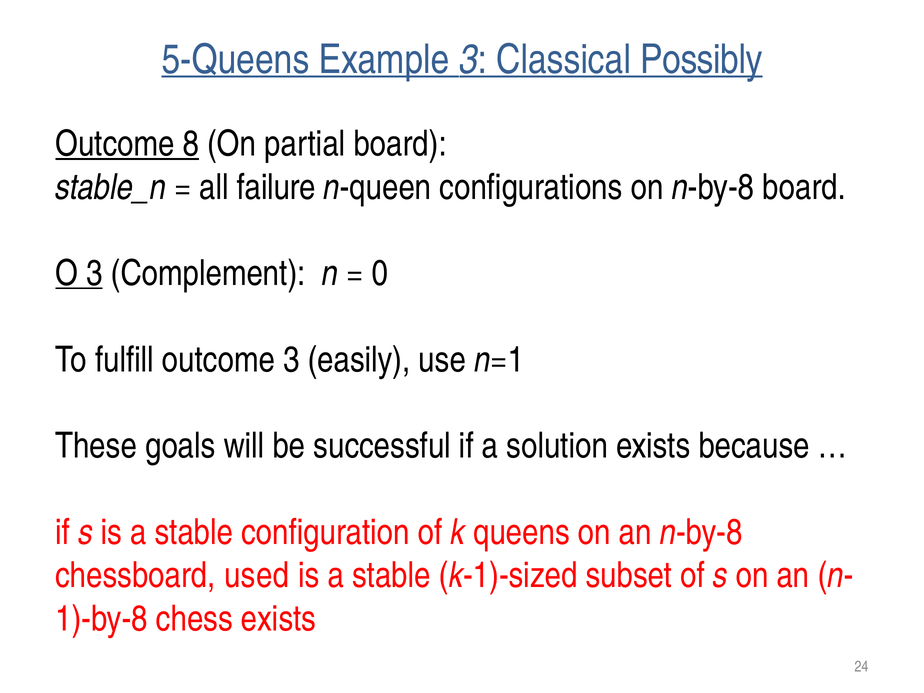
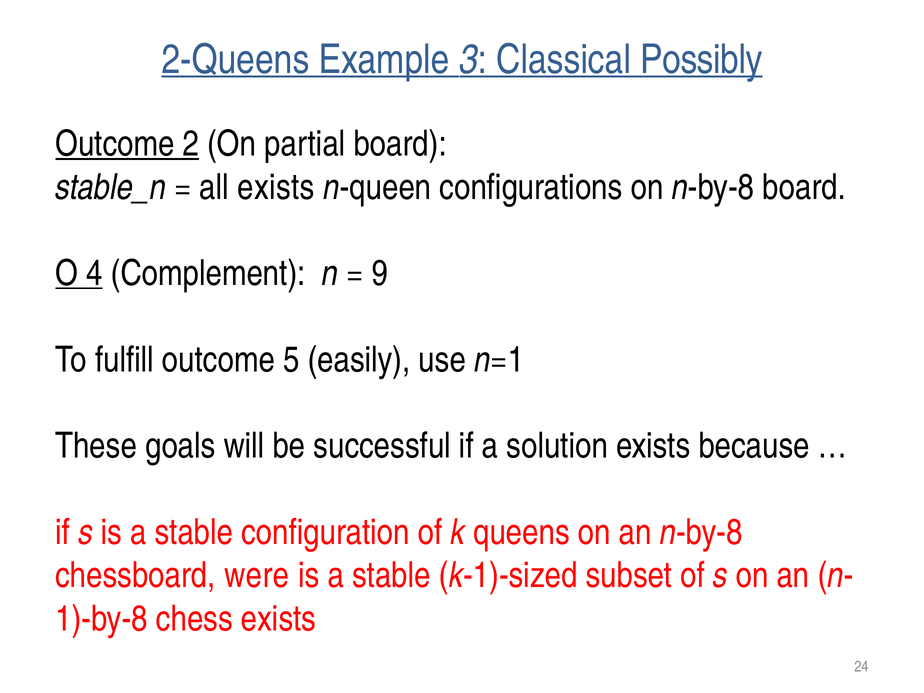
5-Queens: 5-Queens -> 2-Queens (236, 60)
8: 8 -> 2 (191, 144)
all failure: failure -> exists (276, 187)
O 3: 3 -> 4 (94, 274)
0: 0 -> 9 (380, 274)
outcome 3: 3 -> 5 (291, 360)
used: used -> were (257, 576)
